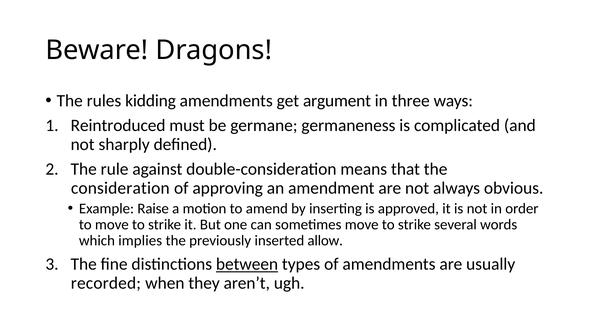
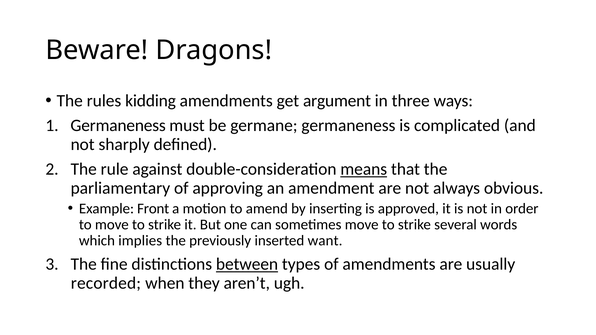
Reintroduced: Reintroduced -> Germaneness (118, 126)
means underline: none -> present (364, 169)
consideration: consideration -> parliamentary (120, 188)
Raise: Raise -> Front (153, 209)
allow: allow -> want (325, 241)
